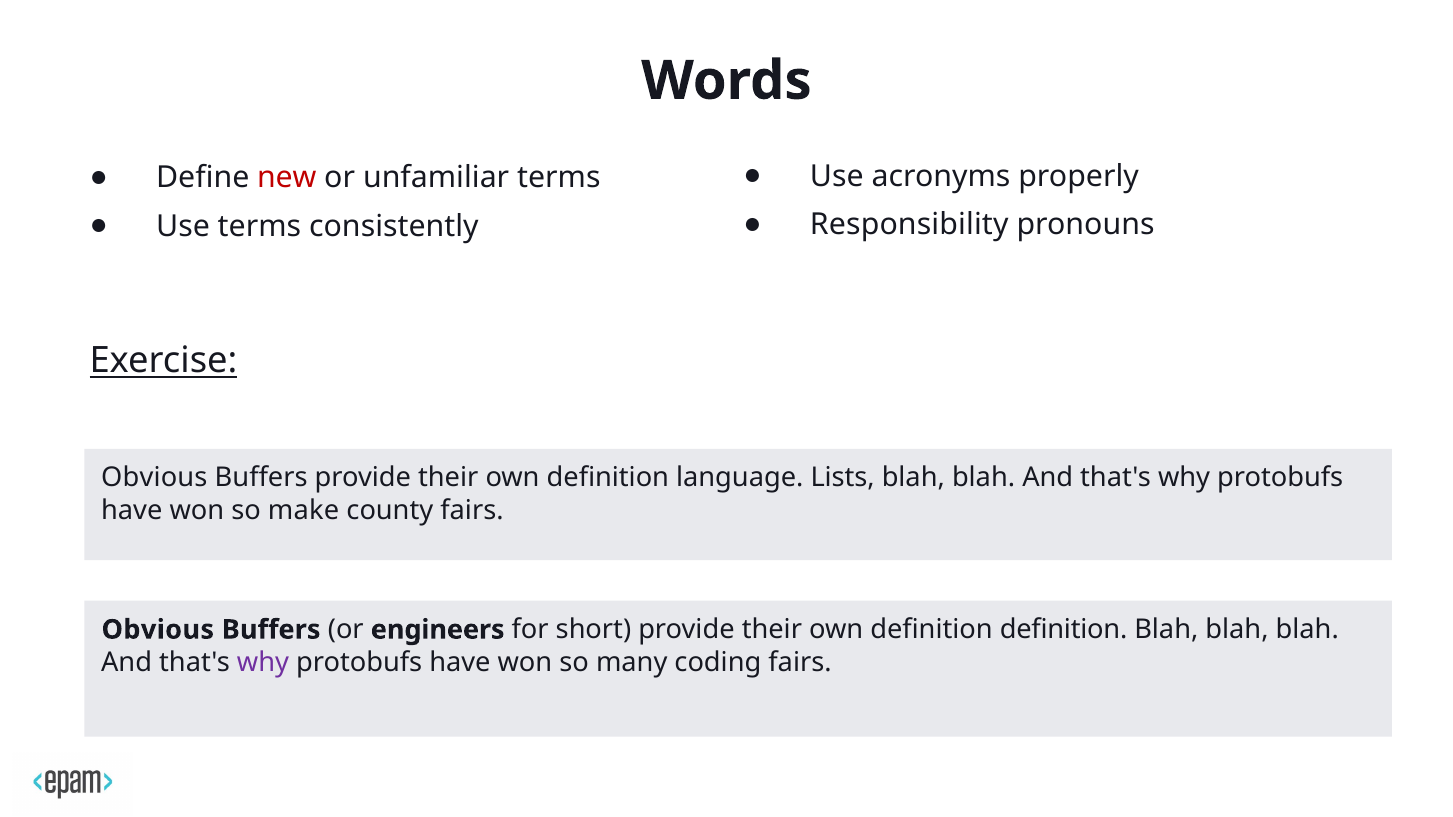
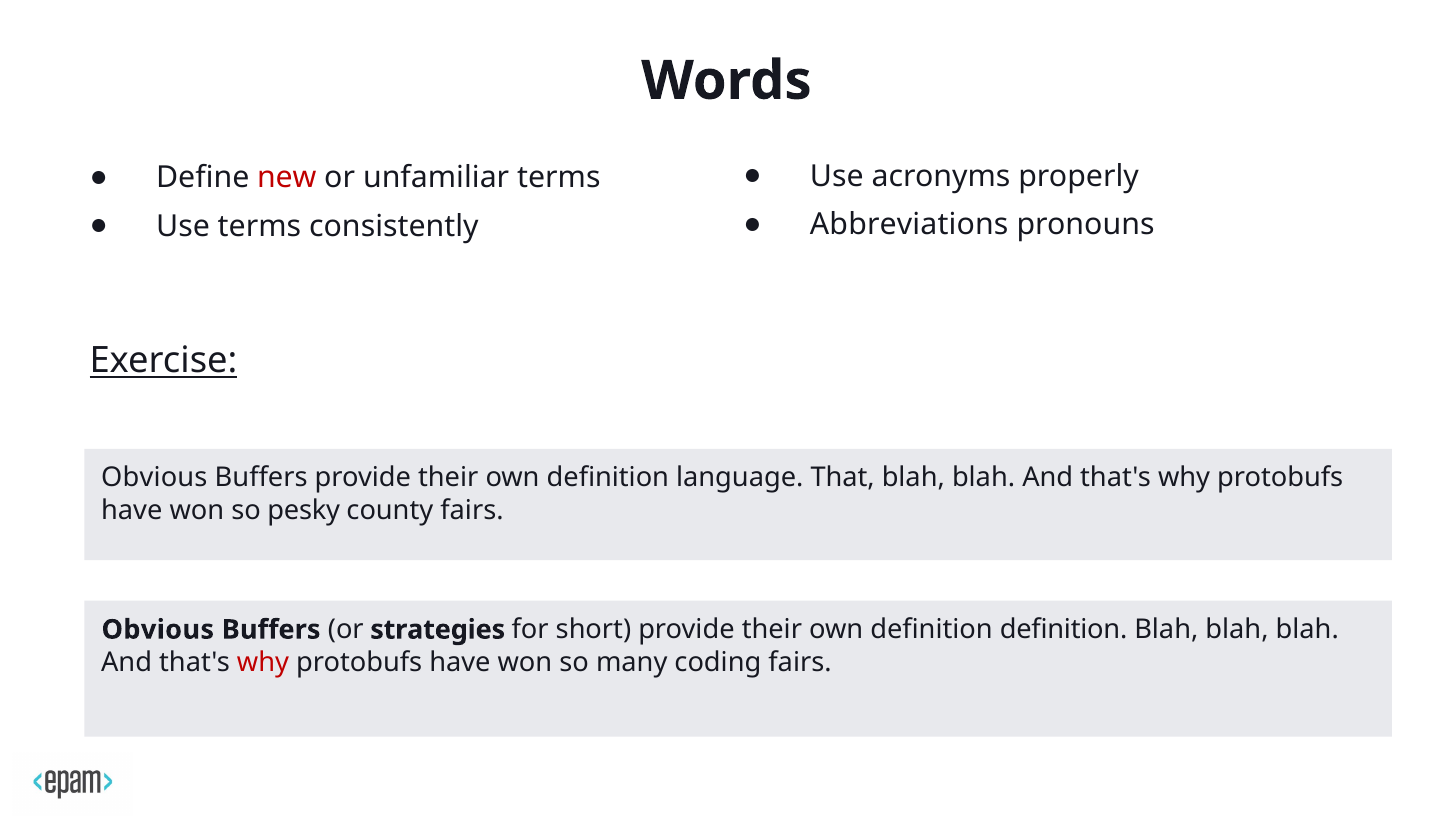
Responsibility: Responsibility -> Abbreviations (909, 225)
Lists: Lists -> That (843, 478)
make: make -> pesky (304, 511)
engineers: engineers -> strategies (438, 630)
why colour: purple -> red (263, 663)
